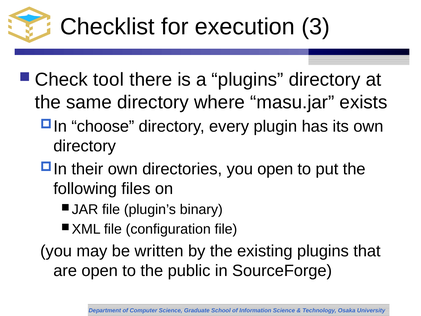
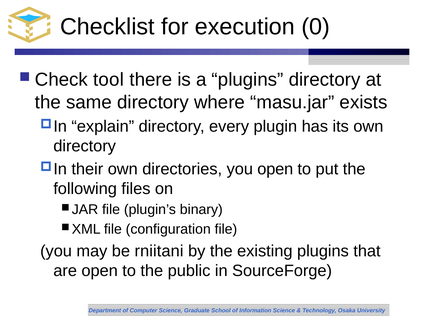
3: 3 -> 0 (316, 27)
choose: choose -> explain (103, 126)
written: written -> rniitani (159, 251)
